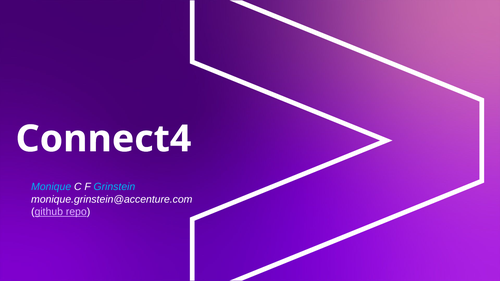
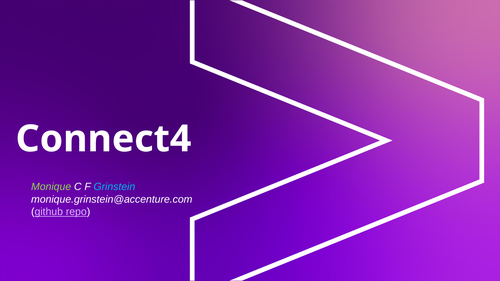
Monique colour: light blue -> light green (51, 187)
